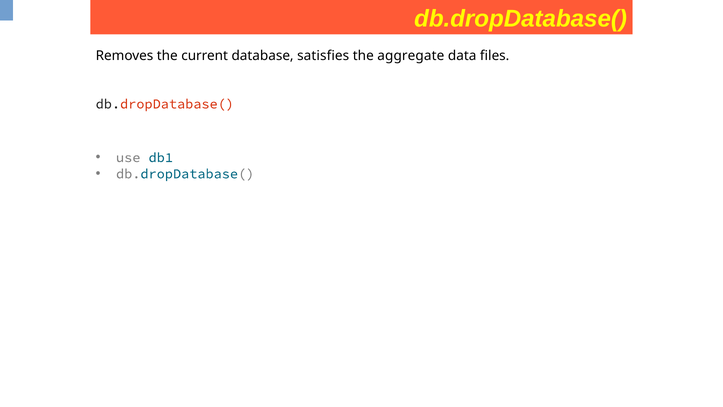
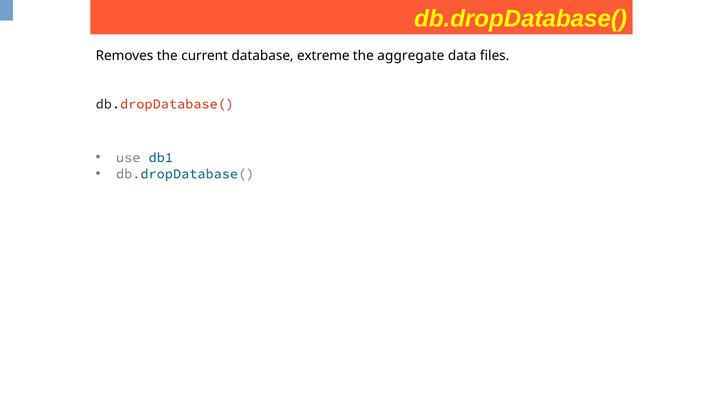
satisfies: satisfies -> extreme (323, 56)
